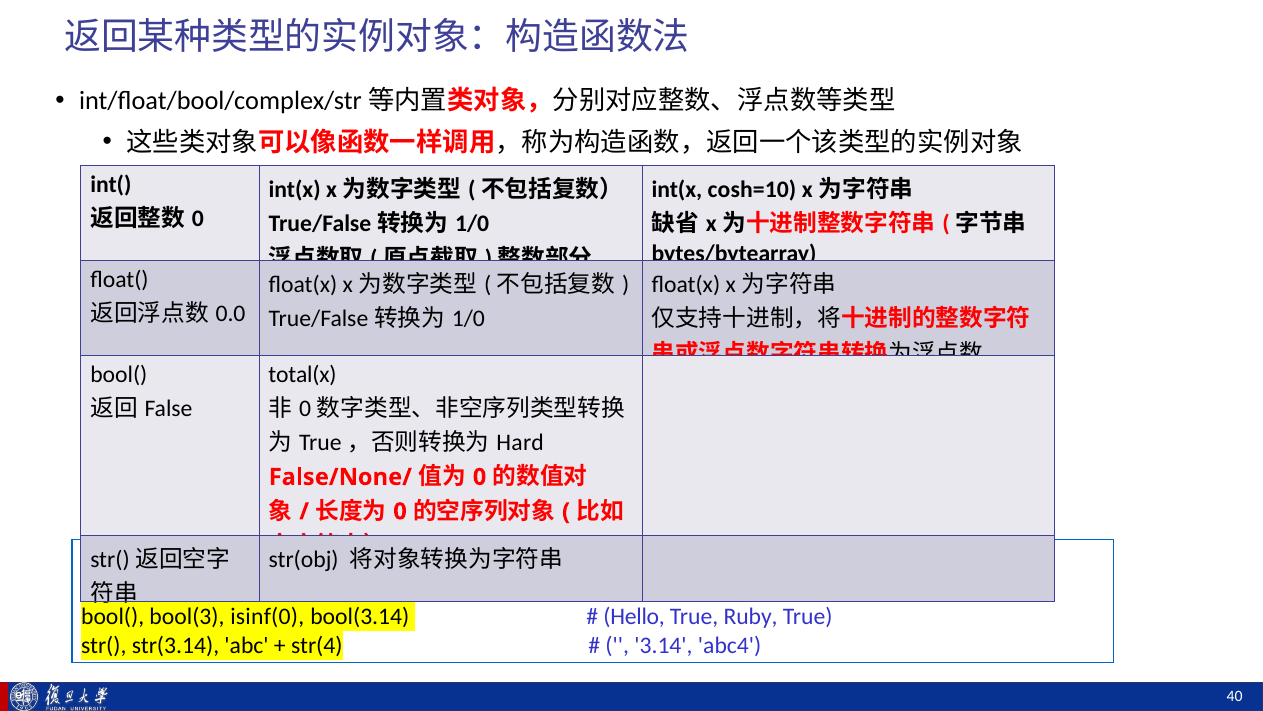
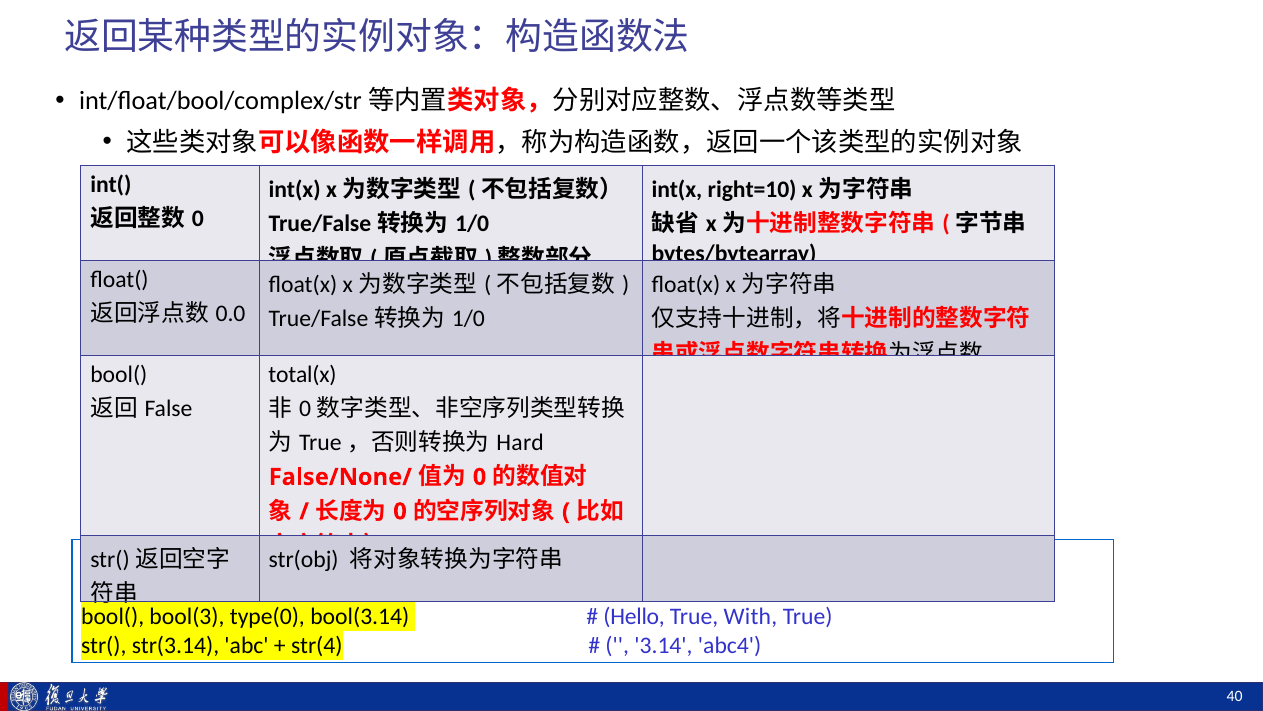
cosh=10: cosh=10 -> right=10 (752, 190)
isinf(0: isinf(0 -> type(0 (267, 617)
Ruby: Ruby -> With (750, 617)
